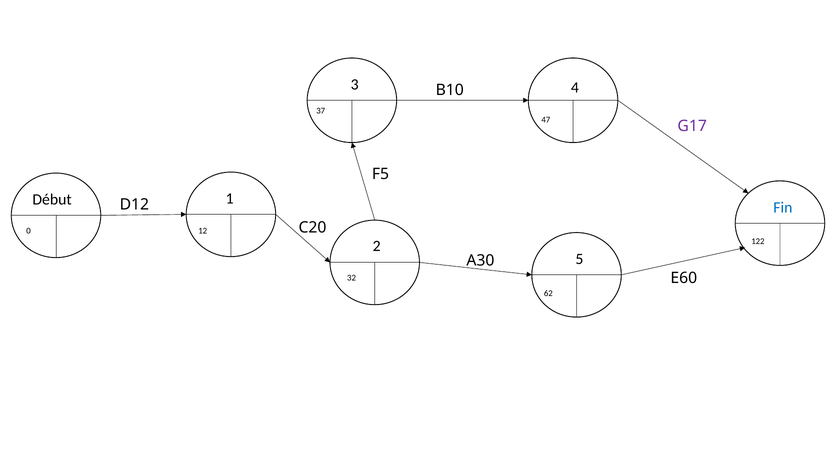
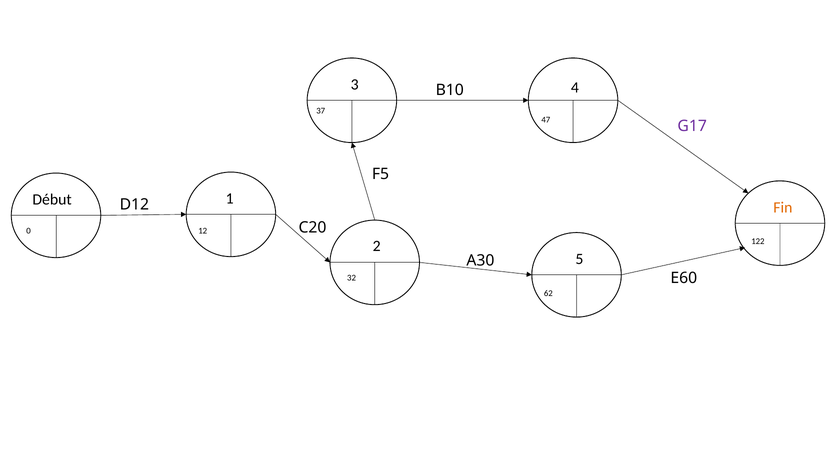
Fin colour: blue -> orange (783, 208)
